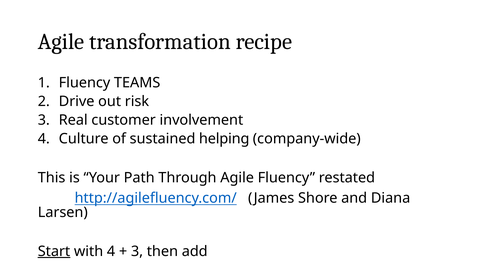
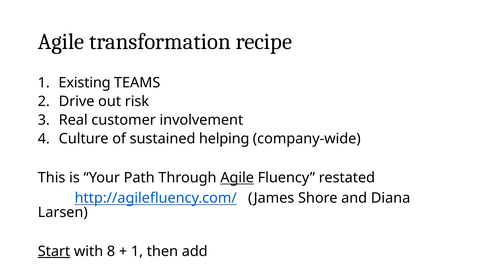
1 Fluency: Fluency -> Existing (85, 83)
Agile underline: none -> present (237, 178)
with 4: 4 -> 8 (111, 251)
3: 3 -> 1 (137, 251)
